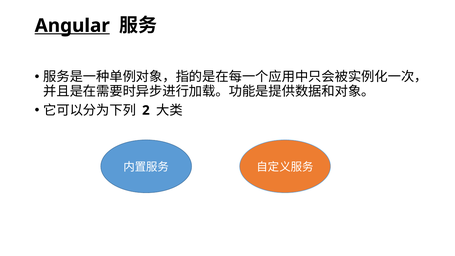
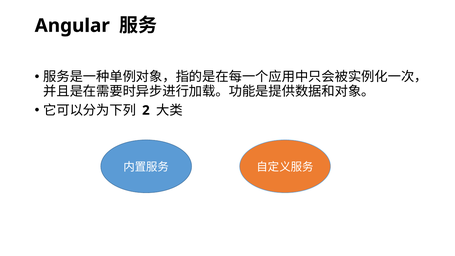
Angular underline: present -> none (72, 26)
